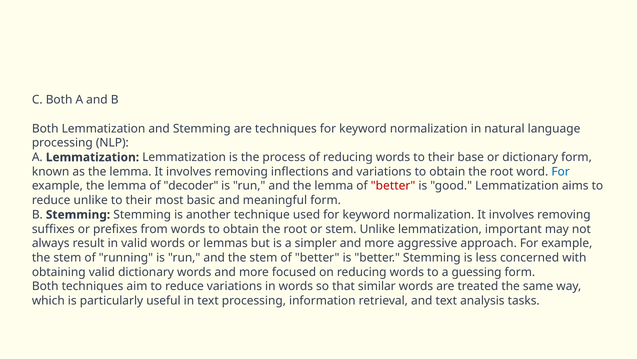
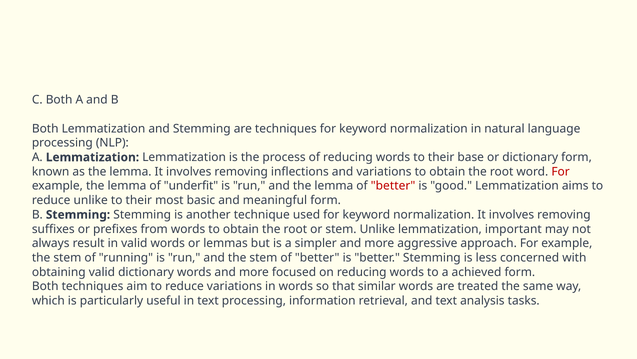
For colour: blue -> red (561, 171)
decoder: decoder -> underfit (191, 186)
guessing: guessing -> achieved (476, 272)
